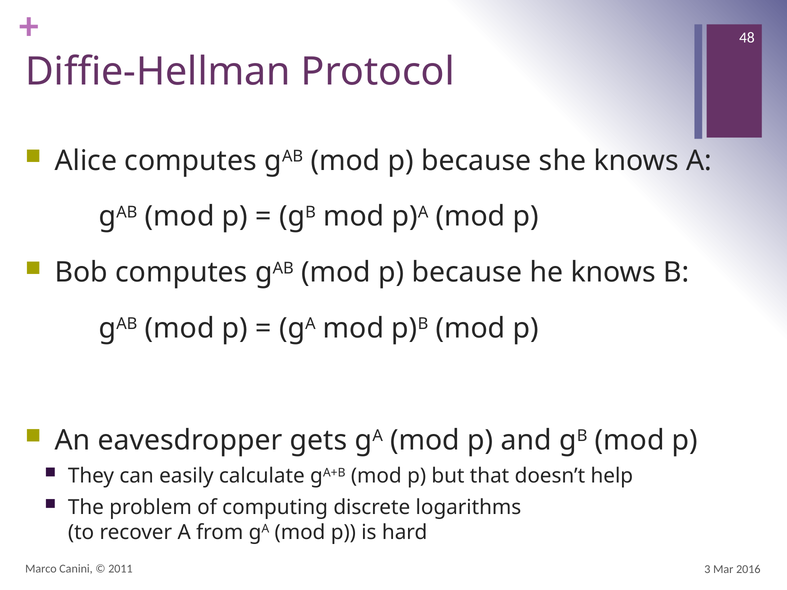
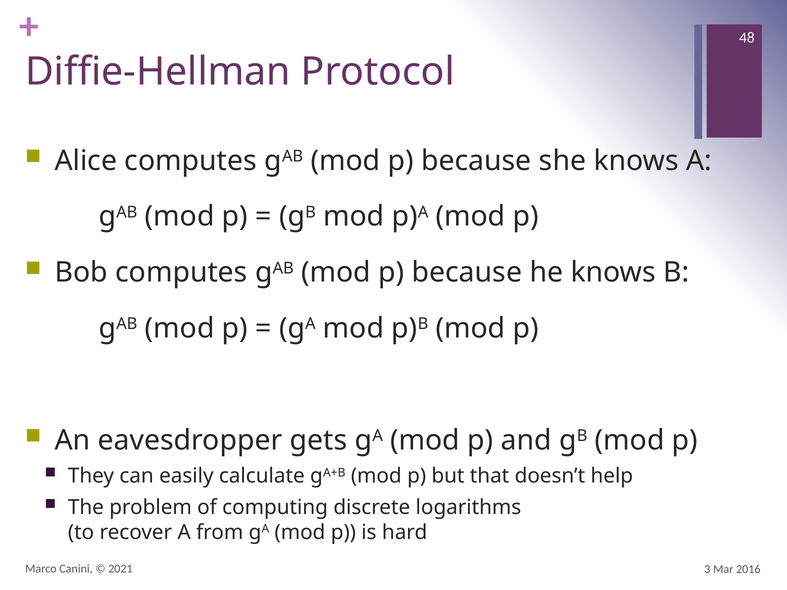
2011: 2011 -> 2021 (120, 569)
